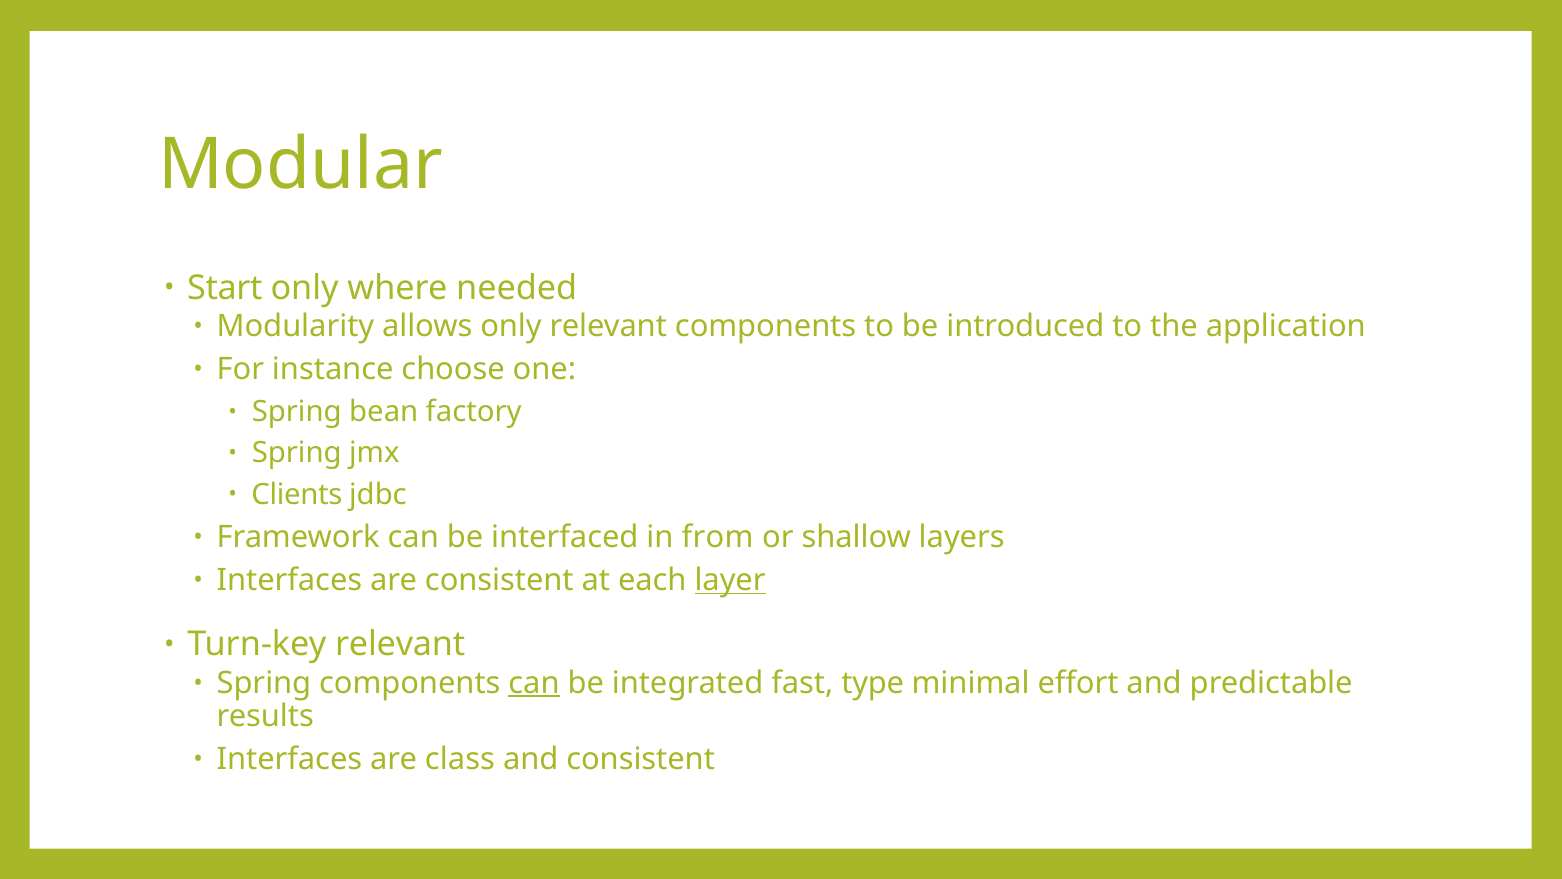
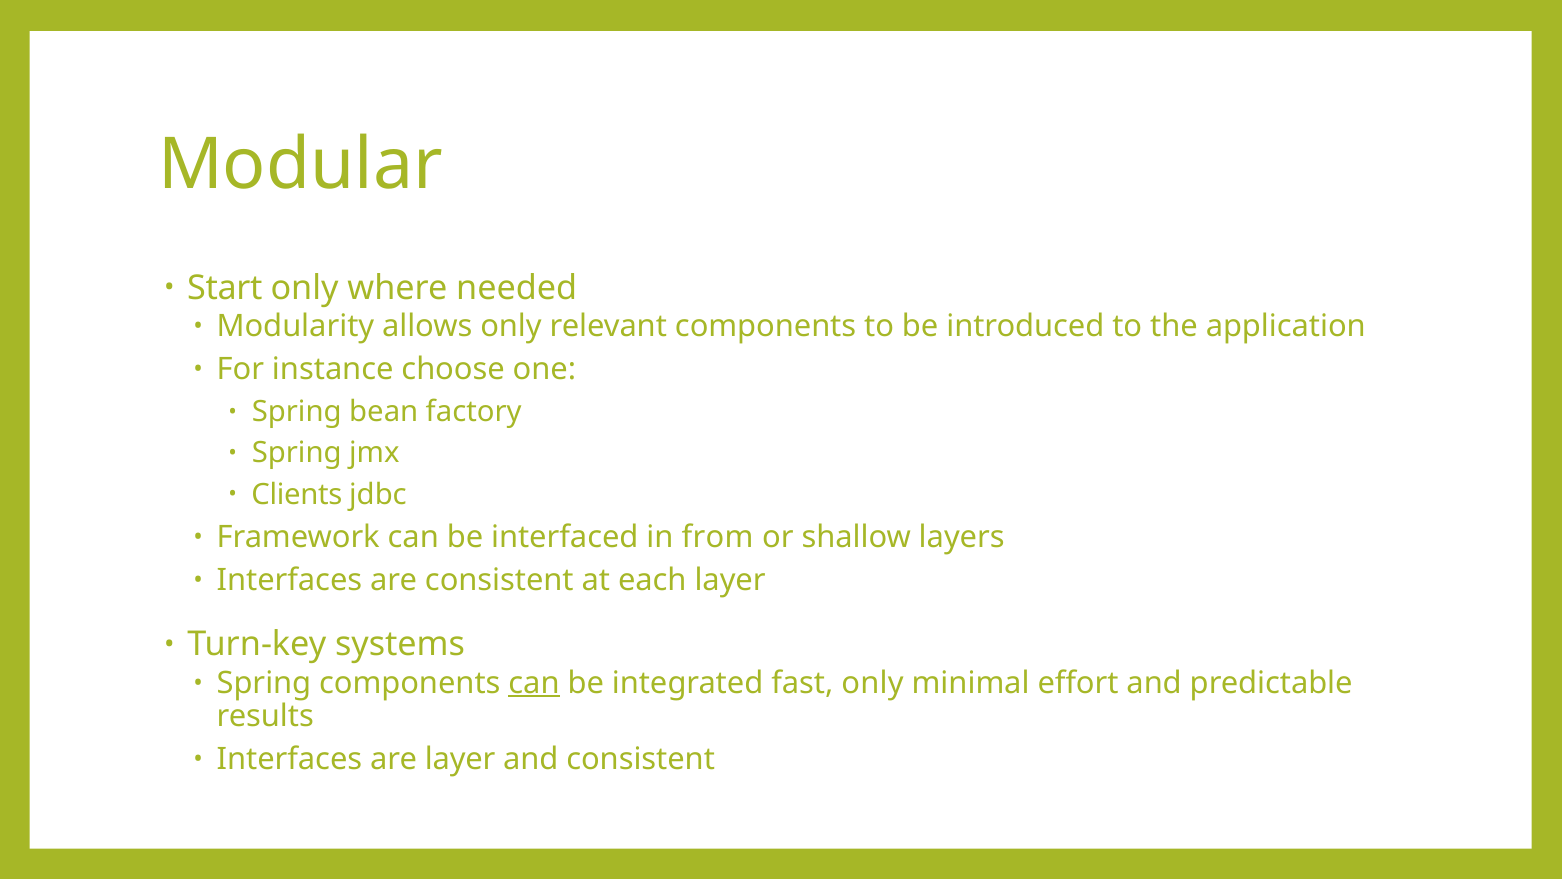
layer underline: present -> none (730, 580)
Turn-key relevant: relevant -> systems (400, 644)
fast type: type -> only (872, 683)
are class: class -> layer (460, 759)
